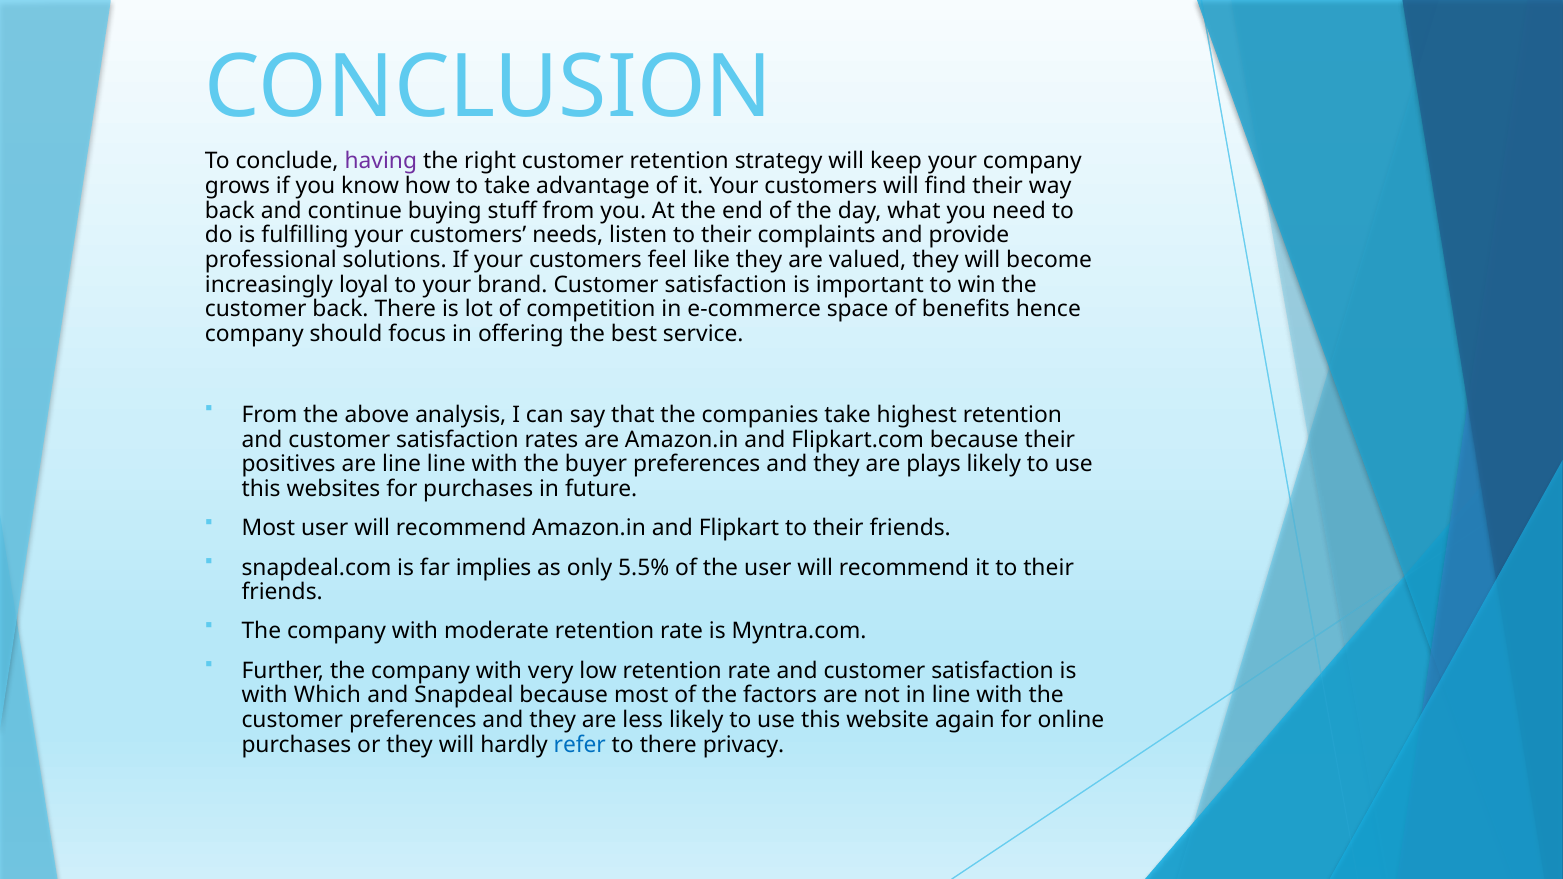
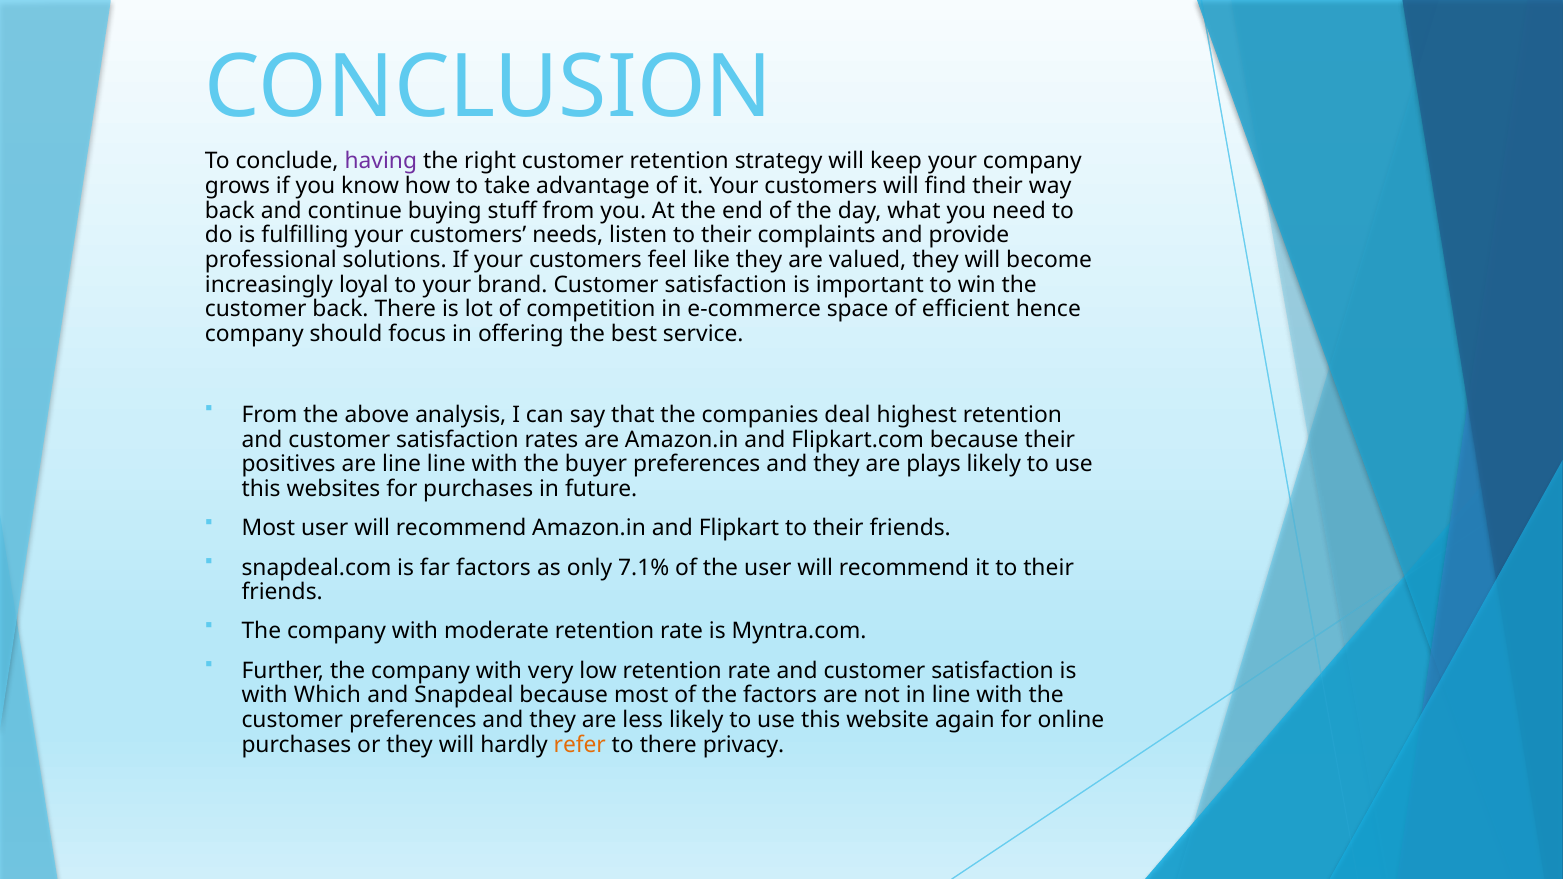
benefits: benefits -> efficient (966, 309)
companies take: take -> deal (848, 415)
far implies: implies -> factors (493, 568)
5.5%: 5.5% -> 7.1% (644, 568)
refer colour: blue -> orange (580, 745)
